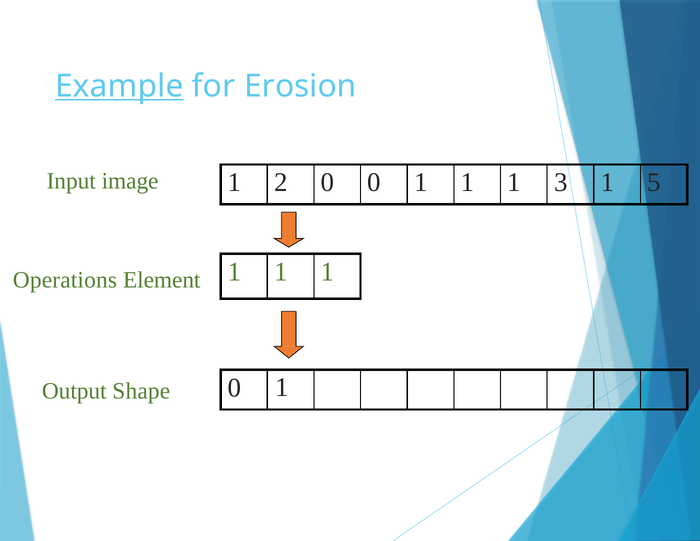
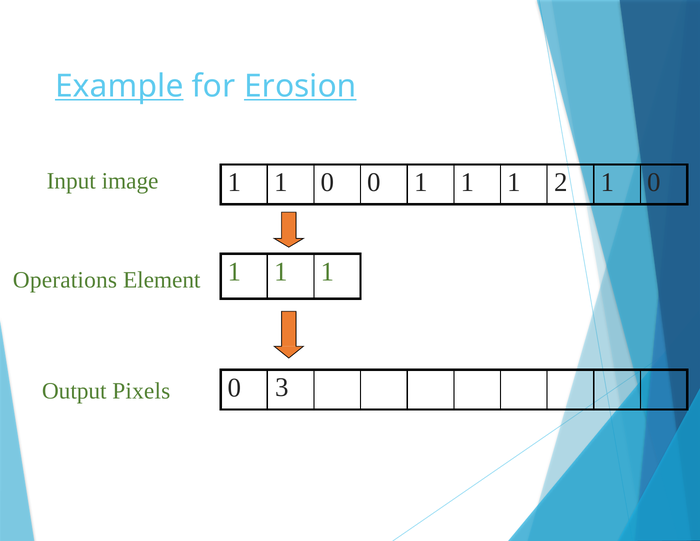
Erosion underline: none -> present (300, 86)
2: 2 -> 1 (281, 182)
3: 3 -> 2 (561, 182)
5: 5 -> 0 (654, 182)
1: 1 -> 3 (282, 387)
Shape: Shape -> Pixels (141, 391)
